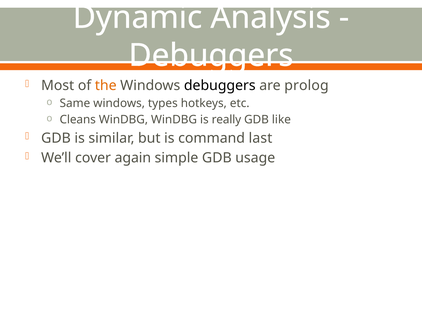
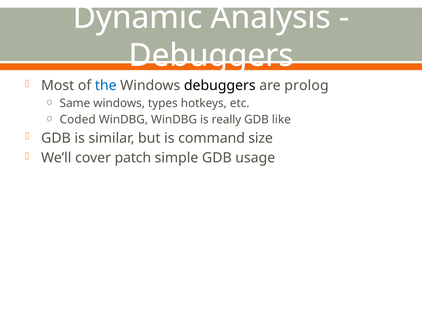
the colour: orange -> blue (106, 85)
Cleans: Cleans -> Coded (78, 119)
last: last -> size (261, 138)
again: again -> patch (133, 158)
